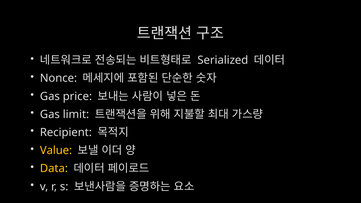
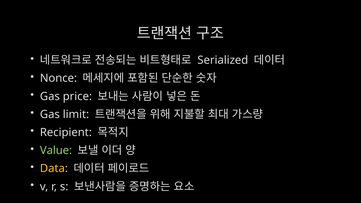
Value colour: yellow -> light green (56, 150)
